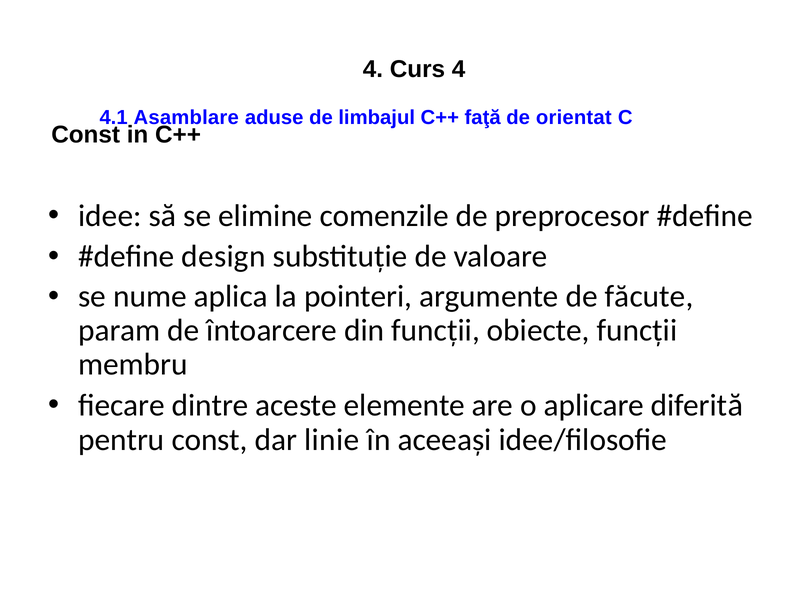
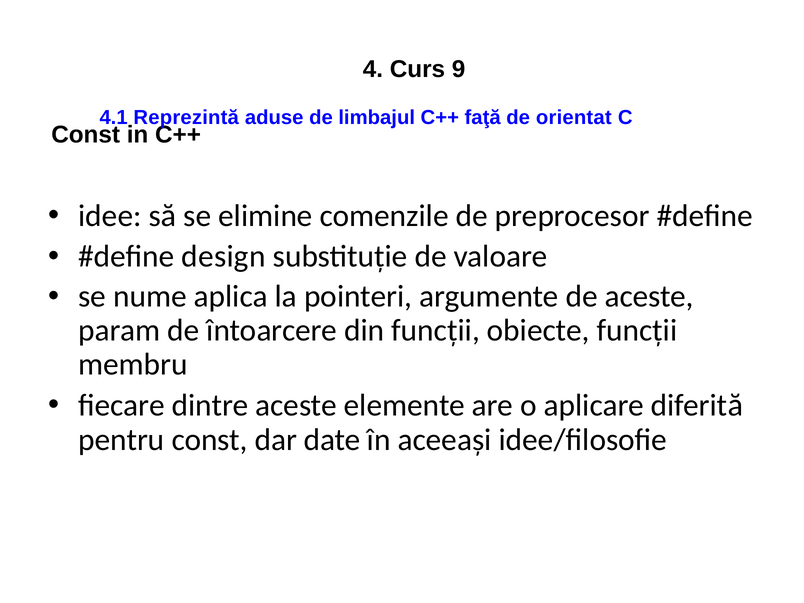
Curs 4: 4 -> 9 (459, 69)
Asamblare: Asamblare -> Reprezintă (186, 118)
de făcute: făcute -> aceste (649, 297)
linie: linie -> date (332, 440)
